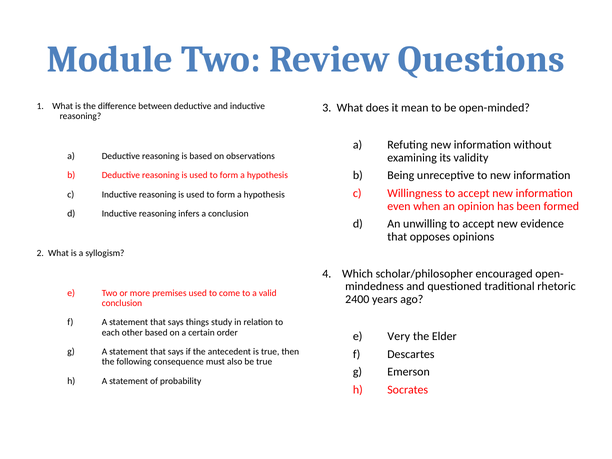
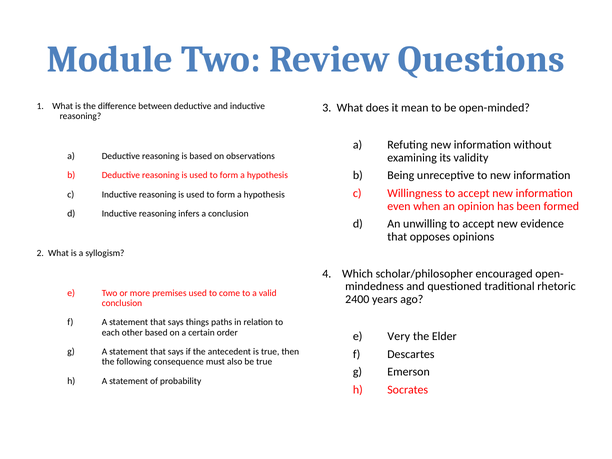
study: study -> paths (222, 322)
